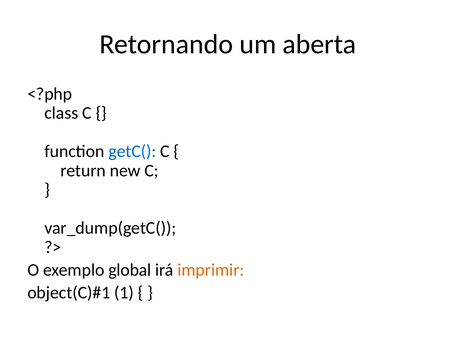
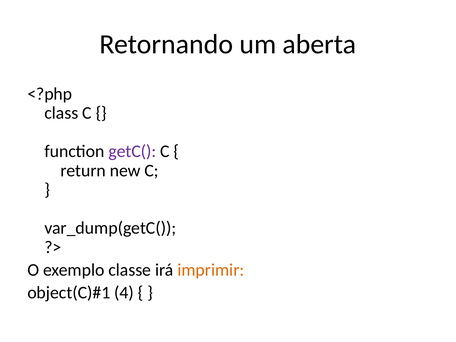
getC( colour: blue -> purple (132, 151)
global: global -> classe (130, 270)
1: 1 -> 4 (124, 293)
